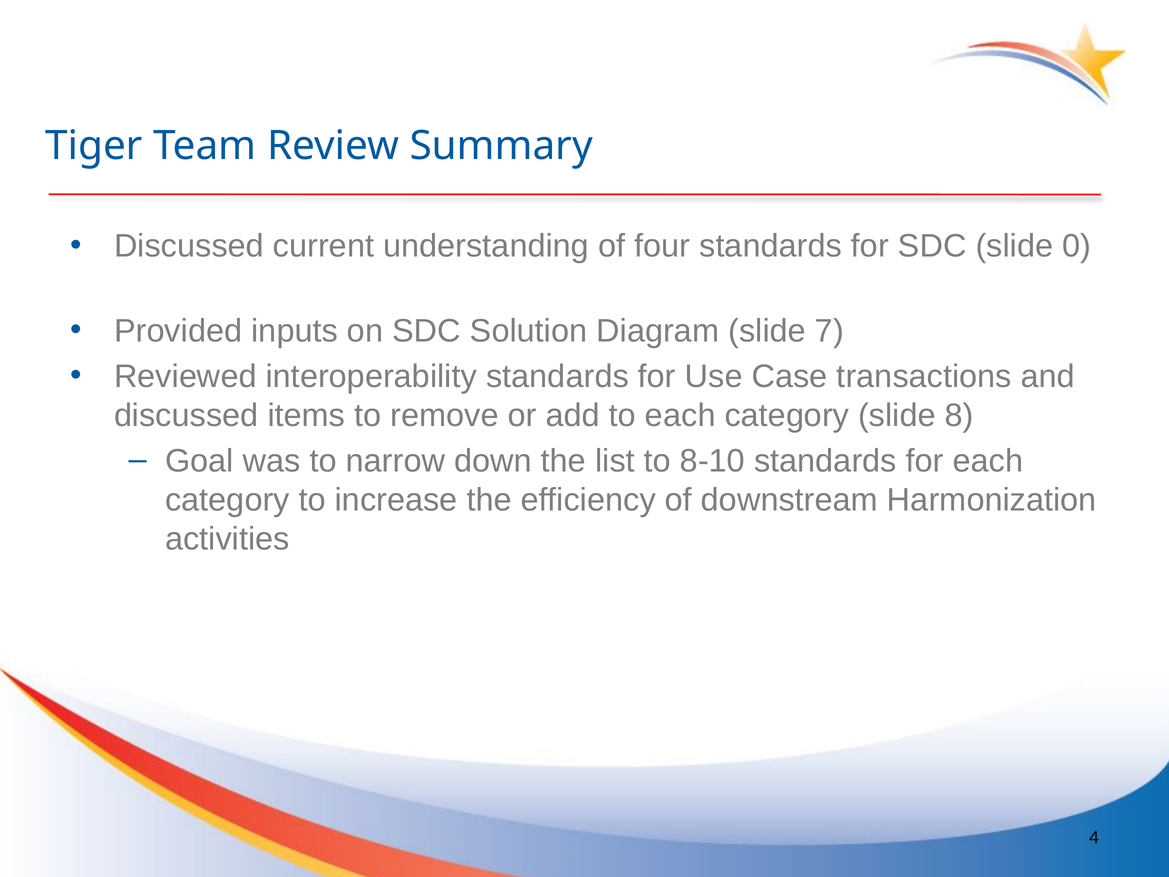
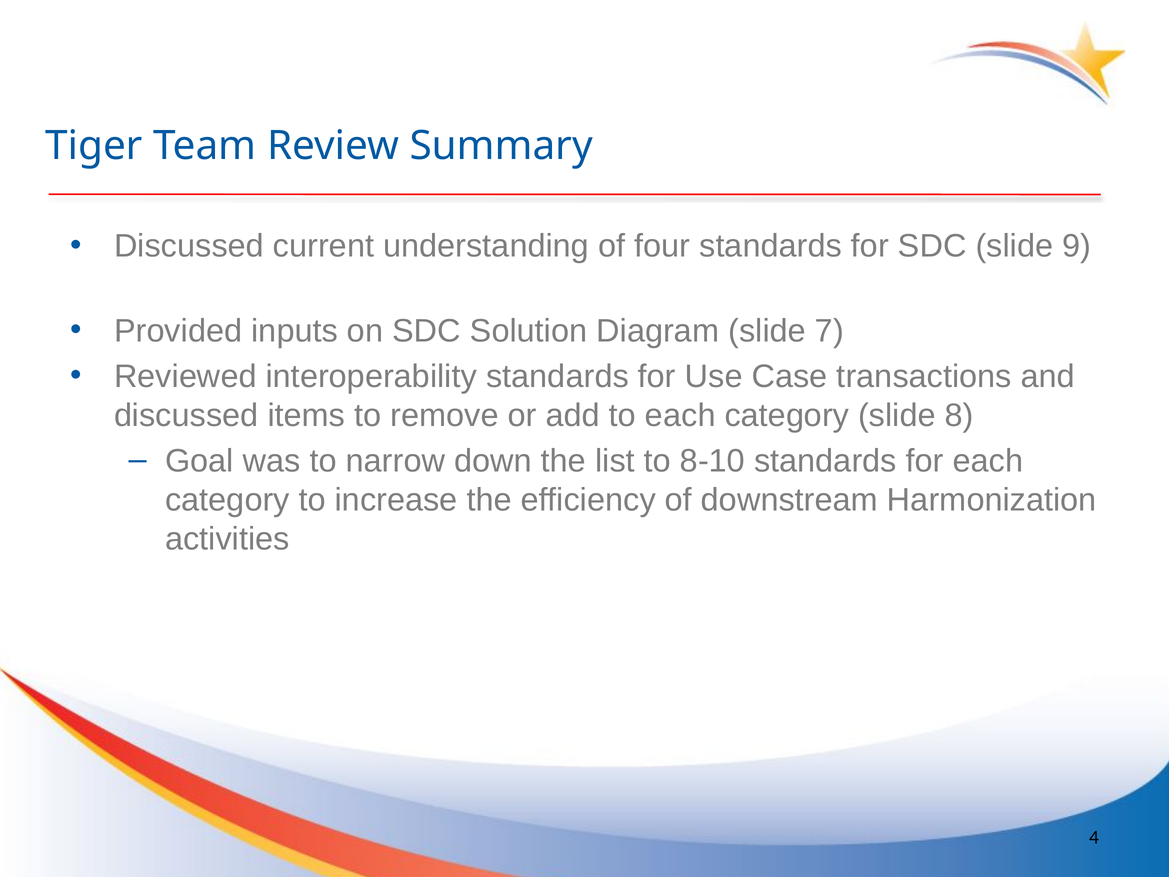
0: 0 -> 9 (1077, 246)
